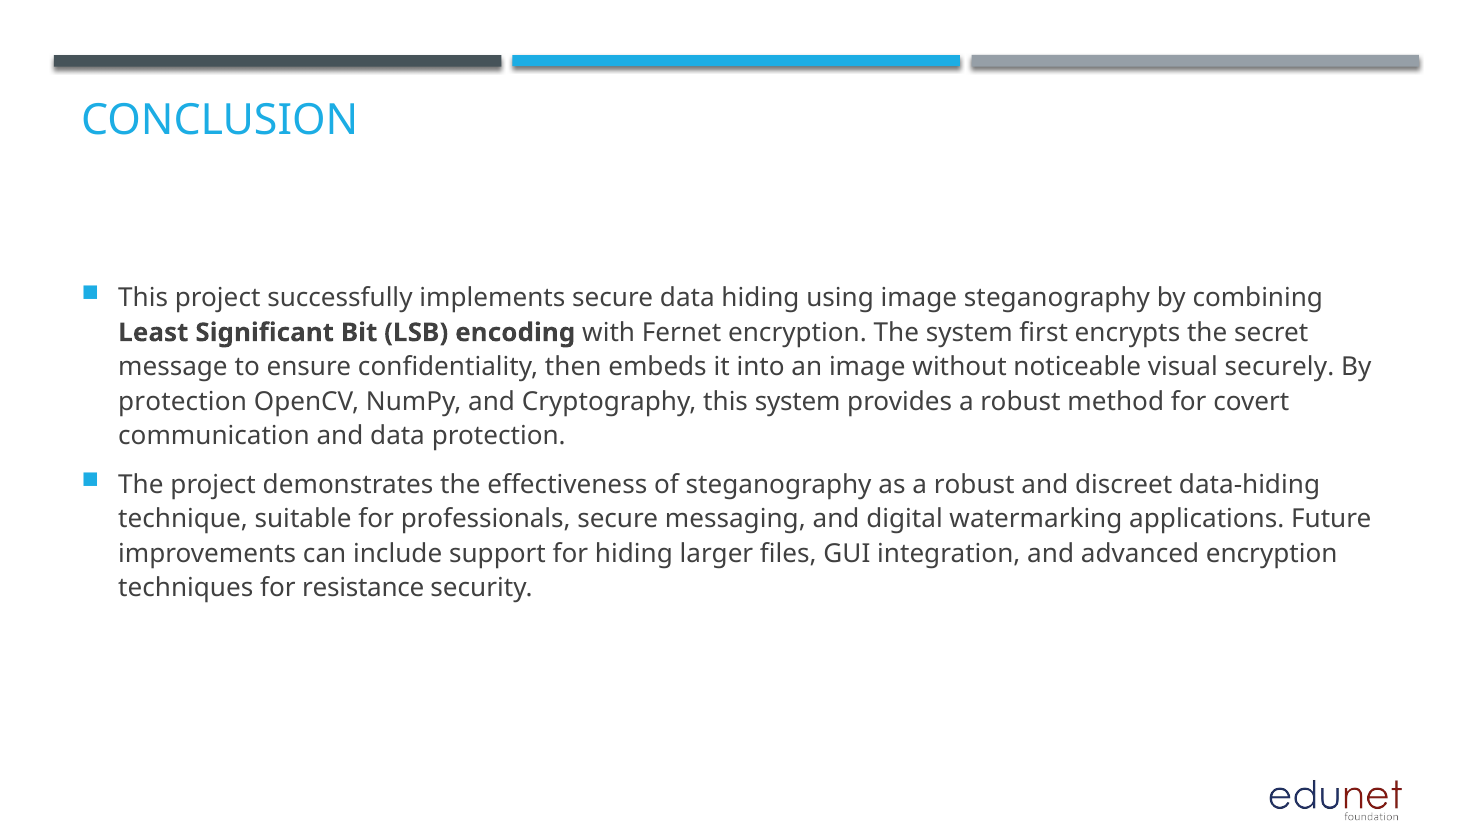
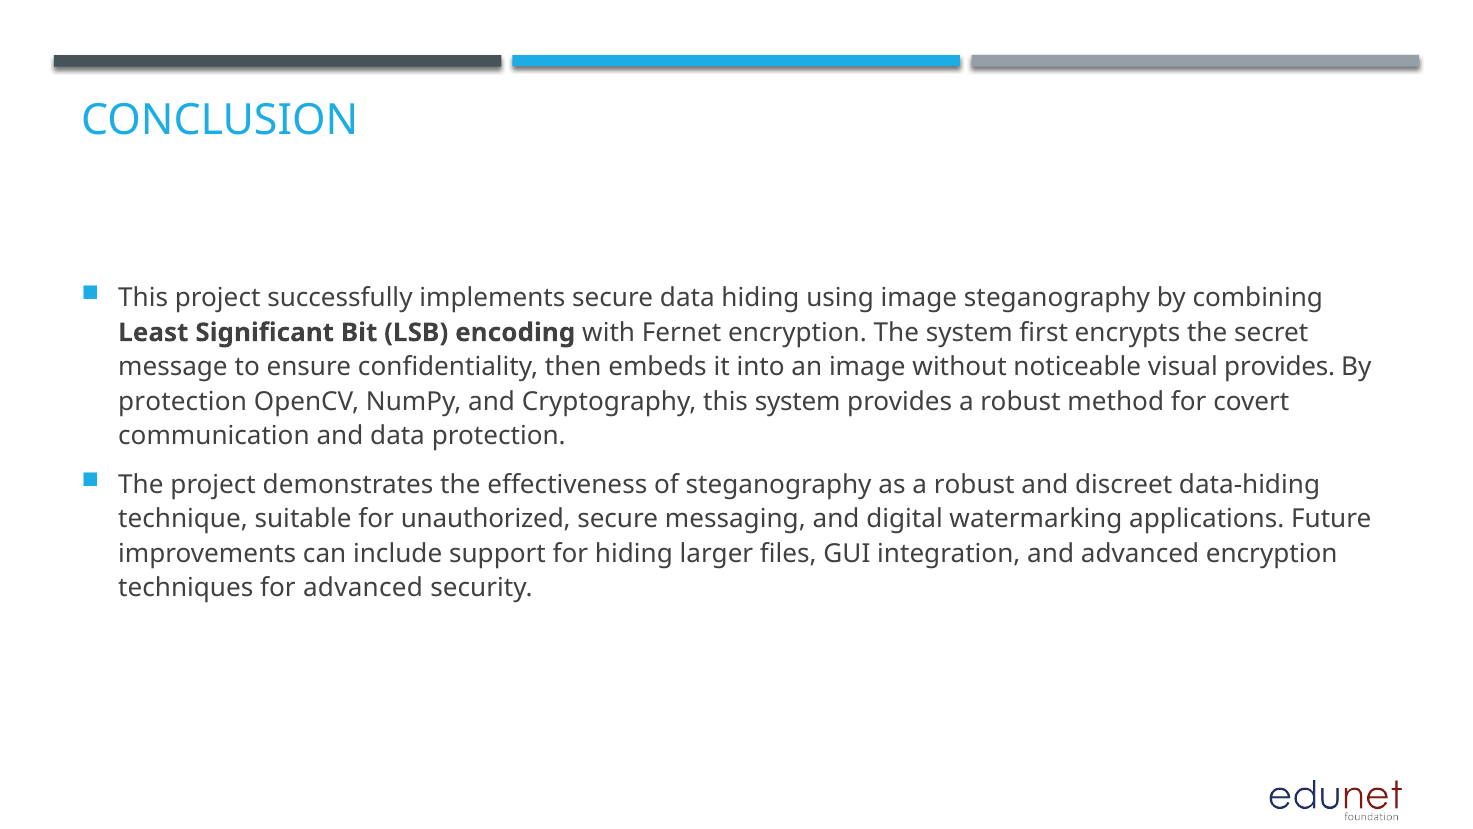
visual securely: securely -> provides (1280, 367)
professionals: professionals -> unauthorized (486, 519)
for resistance: resistance -> advanced (363, 588)
